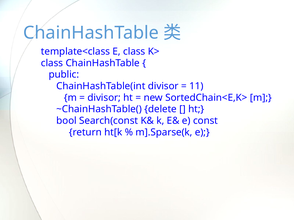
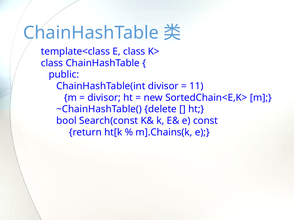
m].Sparse(k: m].Sparse(k -> m].Chains(k (164, 133)
